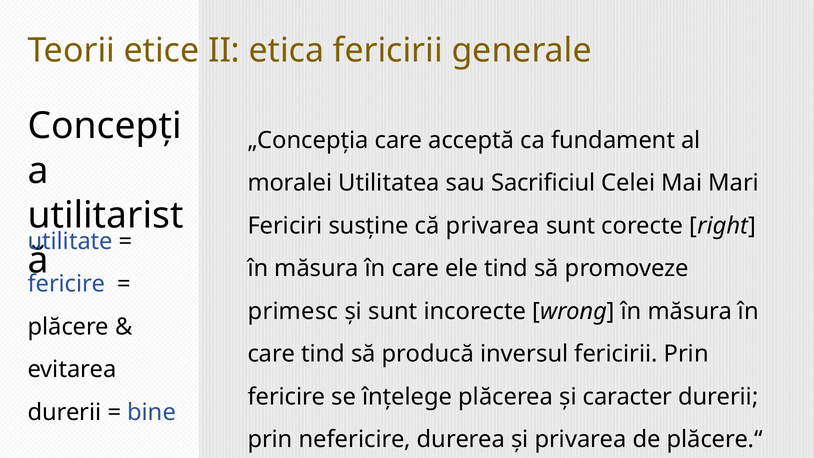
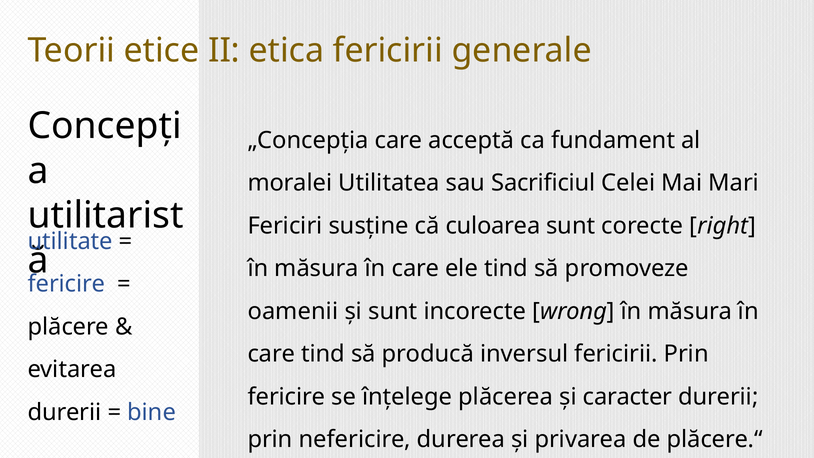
că privarea: privarea -> culoarea (493, 226)
primesc: primesc -> oamenii (293, 311)
